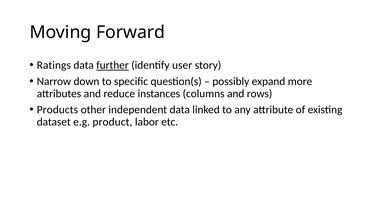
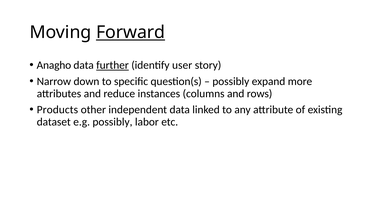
Forward underline: none -> present (131, 33)
Ratings: Ratings -> Anagho (54, 65)
e.g product: product -> possibly (112, 122)
